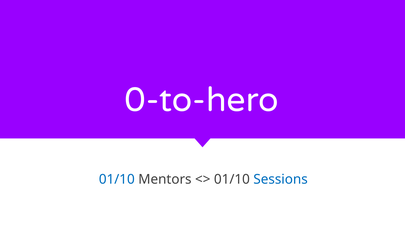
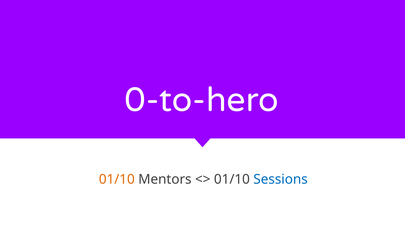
01/10 colour: blue -> orange (117, 179)
